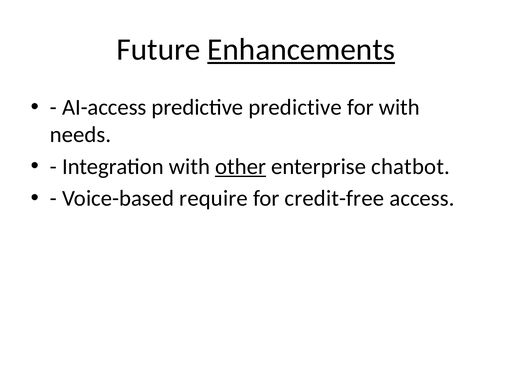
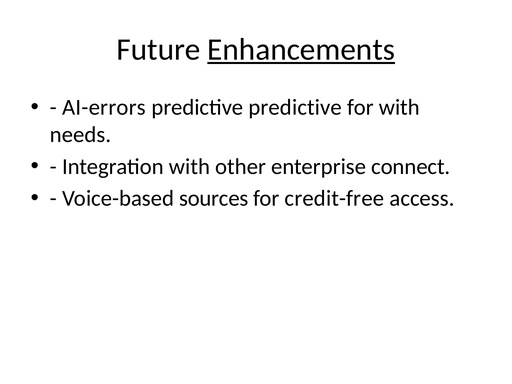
AI-access: AI-access -> AI-errors (104, 107)
other underline: present -> none (241, 167)
chatbot: chatbot -> connect (411, 167)
require: require -> sources (214, 198)
